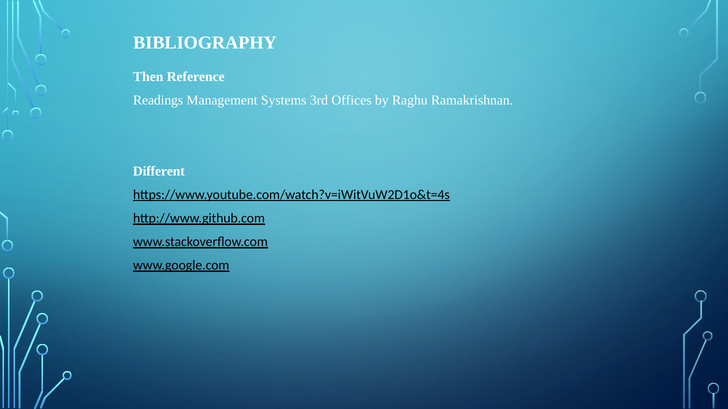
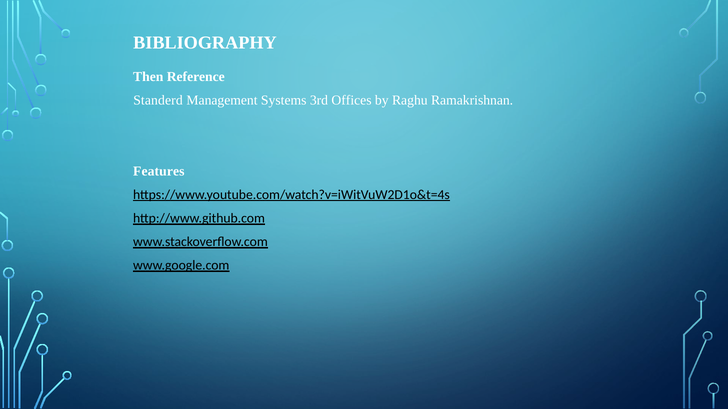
Readings: Readings -> Standerd (158, 101)
Different: Different -> Features (159, 171)
